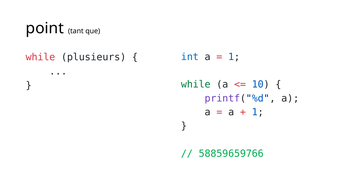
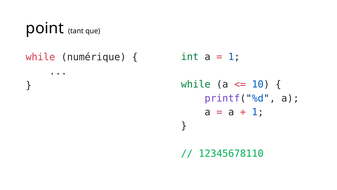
int colour: blue -> green (190, 57)
plusieurs: plusieurs -> numérique (94, 57)
58859659766: 58859659766 -> 12345678110 (231, 153)
